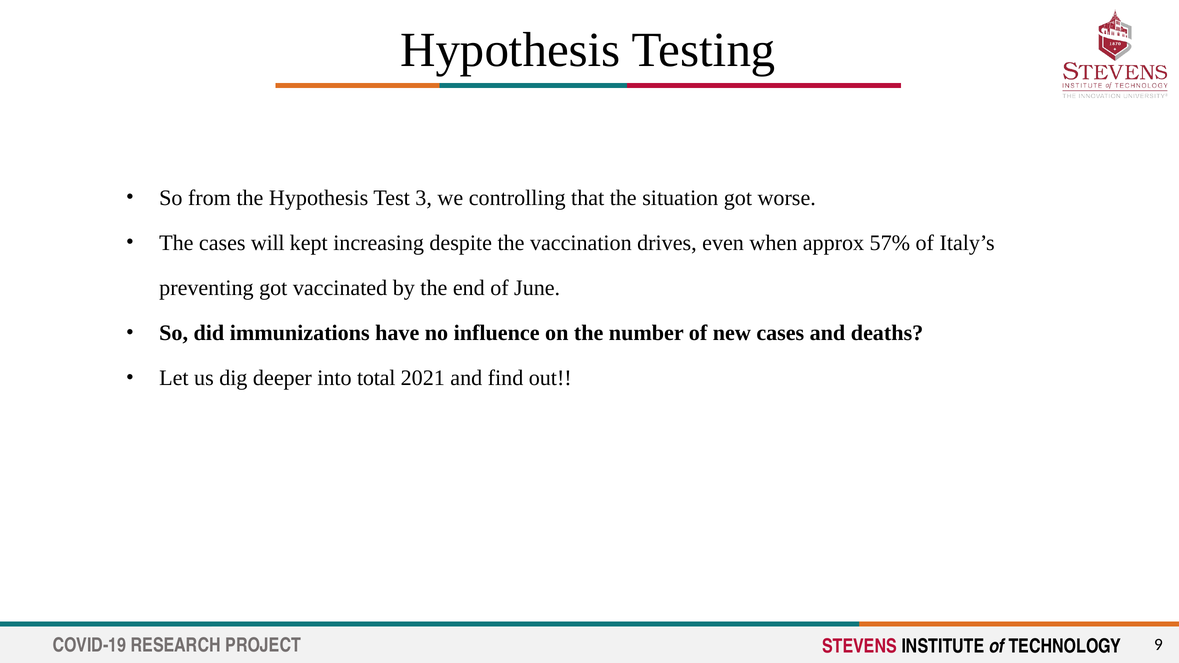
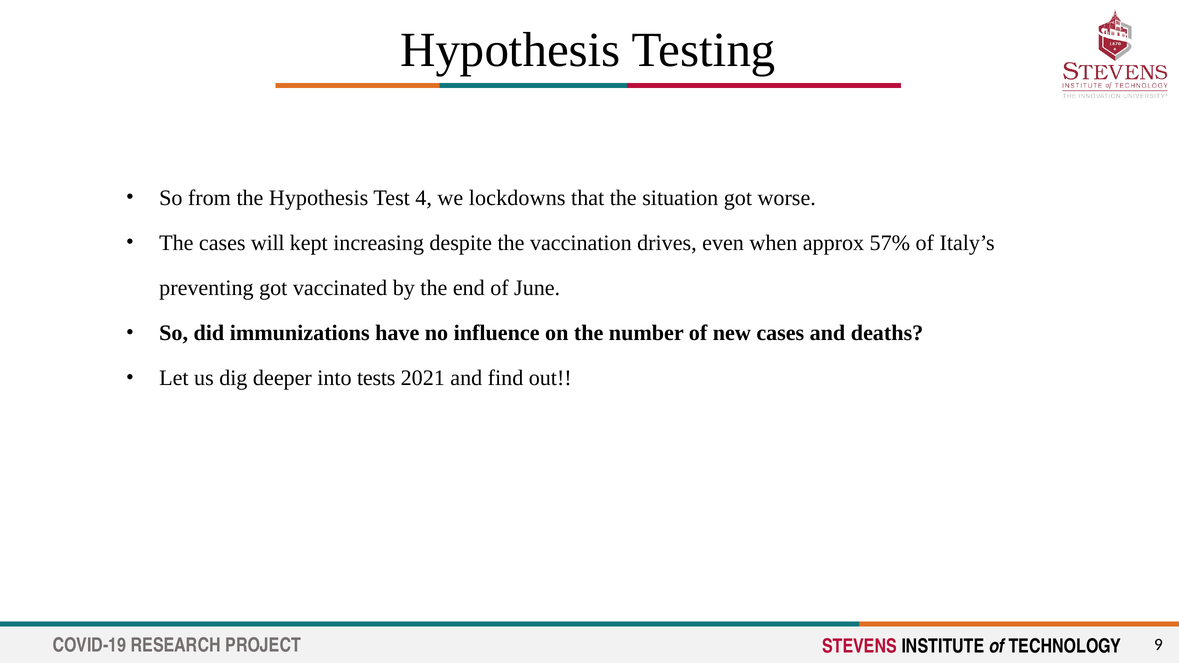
3: 3 -> 4 (424, 198)
controlling: controlling -> lockdowns (517, 198)
total: total -> tests (376, 378)
